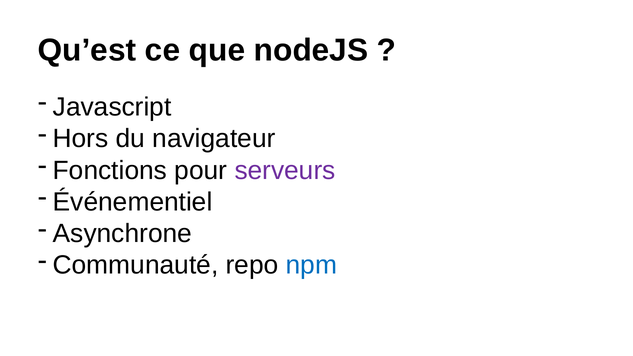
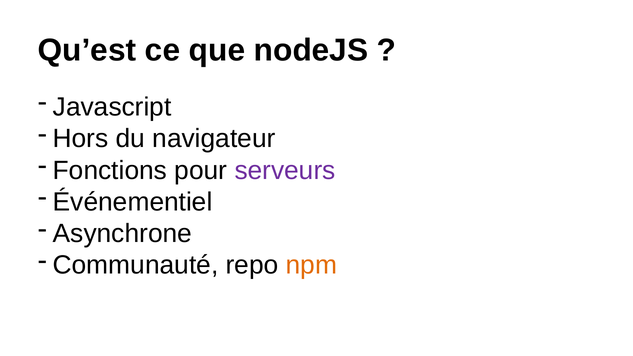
npm colour: blue -> orange (311, 265)
